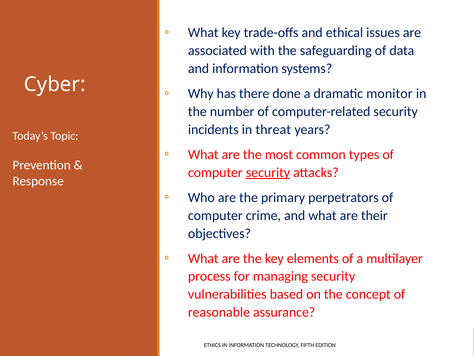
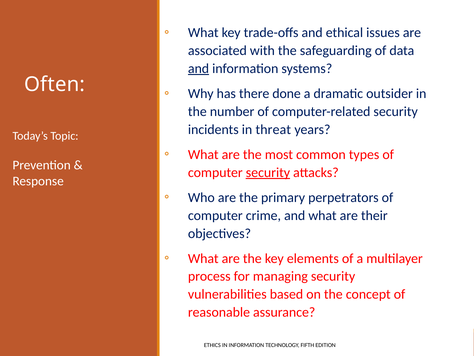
and underline: none -> present (199, 69)
Cyber: Cyber -> Often (55, 84)
monitor: monitor -> outsider (390, 94)
